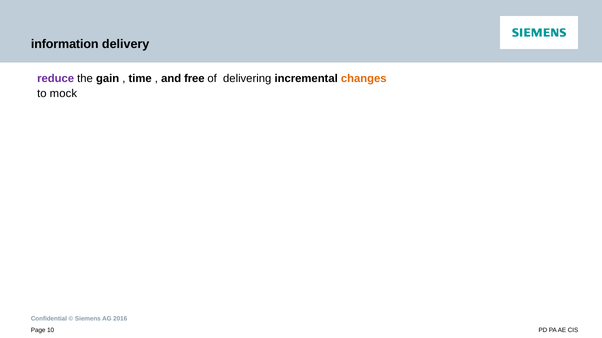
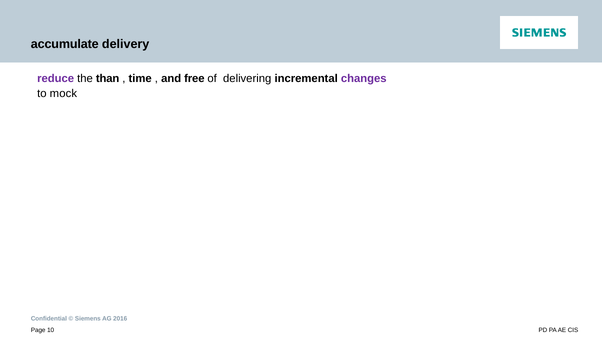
information: information -> accumulate (65, 44)
gain: gain -> than (108, 79)
changes colour: orange -> purple (364, 79)
